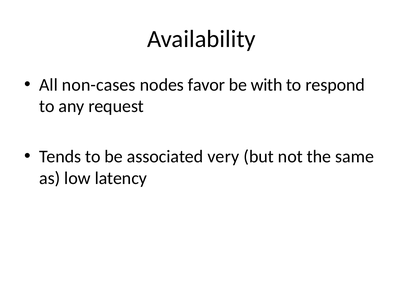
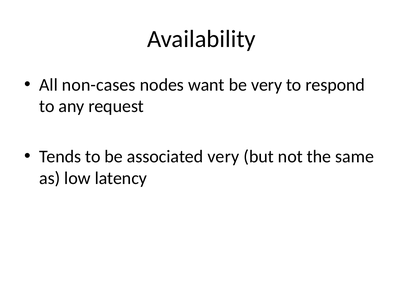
favor: favor -> want (206, 85)
be with: with -> very (267, 85)
